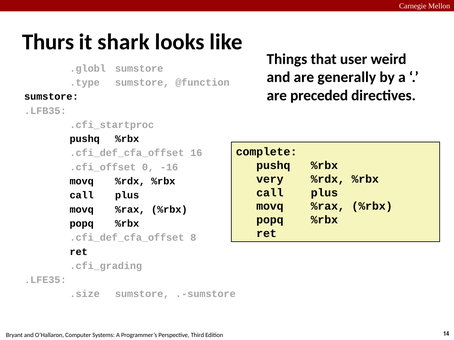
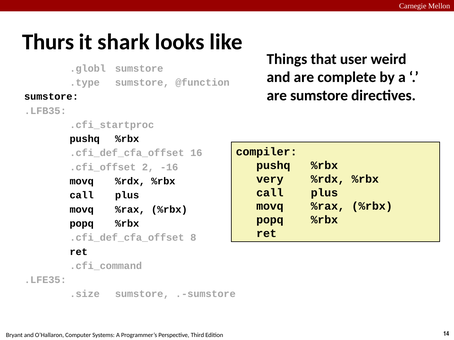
generally: generally -> complete (347, 77)
are preceded: preceded -> sumstore (319, 96)
complete: complete -> compiler (266, 152)
0: 0 -> 2 (148, 167)
.cfi_grading: .cfi_grading -> .cfi_command (106, 266)
